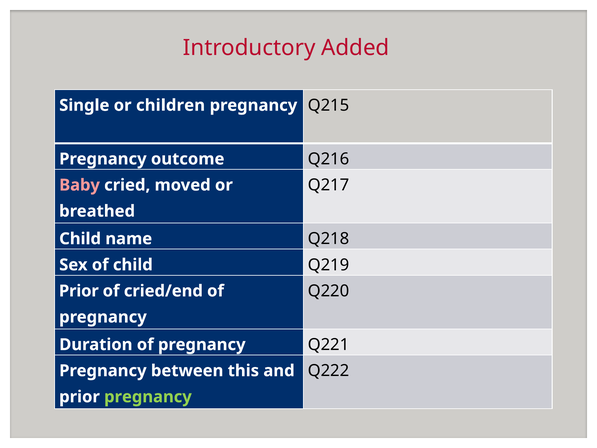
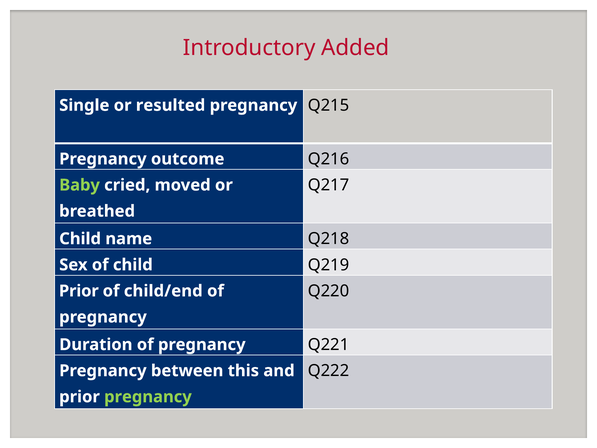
children: children -> resulted (171, 105)
Baby colour: pink -> light green (80, 185)
cried/end: cried/end -> child/end (163, 291)
